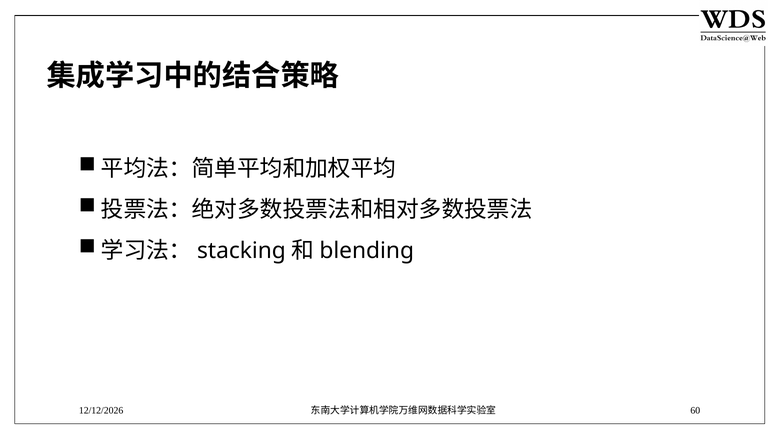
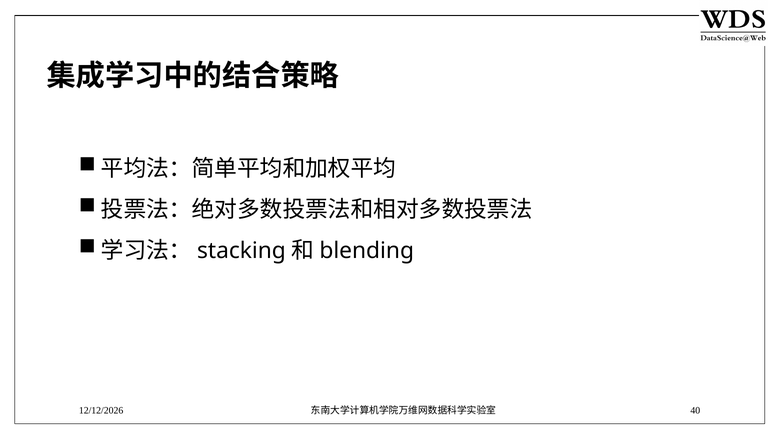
60: 60 -> 40 (695, 410)
